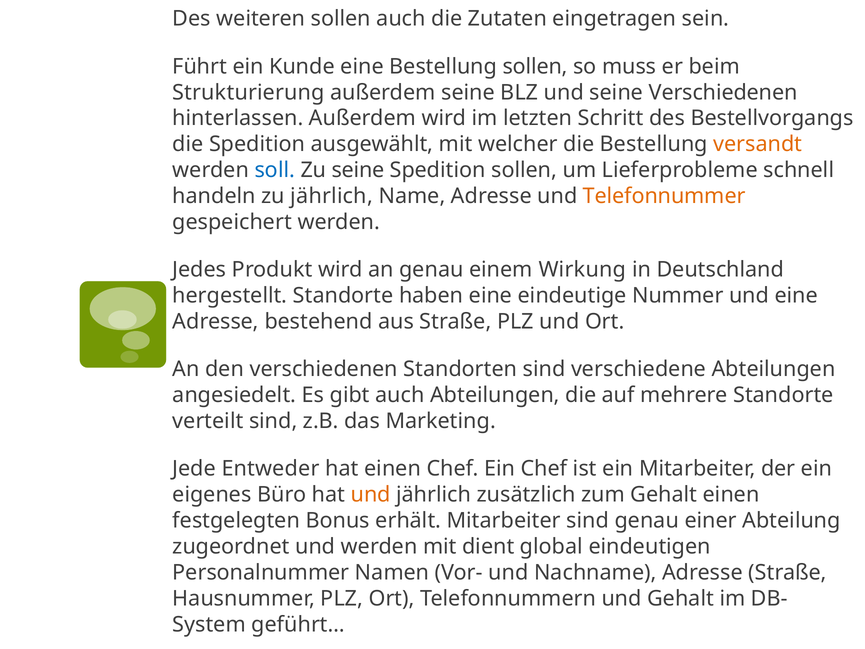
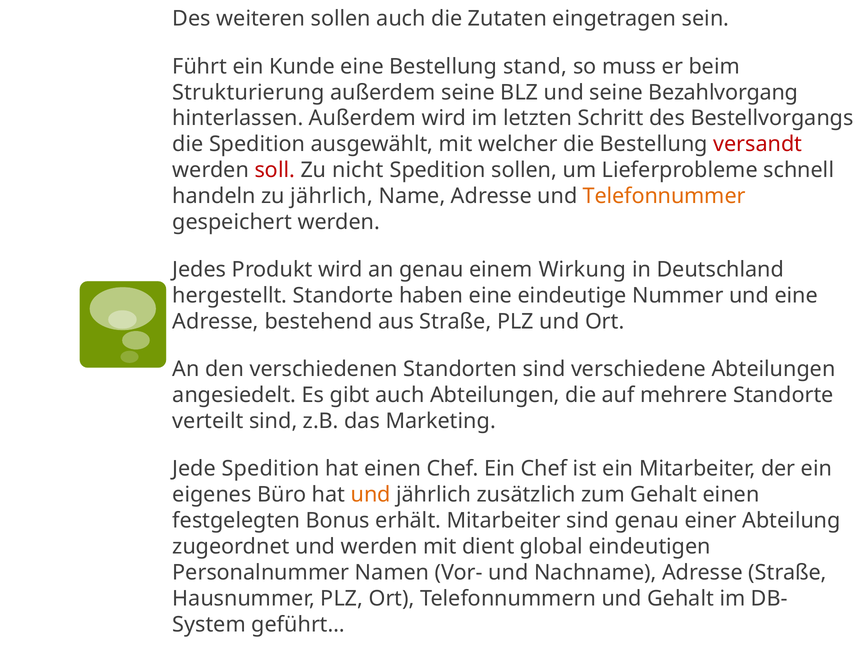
Bestellung sollen: sollen -> stand (535, 66)
seine Verschiedenen: Verschiedenen -> Bezahlvorgang (723, 92)
versandt colour: orange -> red (758, 144)
soll colour: blue -> red (275, 170)
Zu seine: seine -> nicht (358, 170)
Jede Entweder: Entweder -> Spedition (271, 469)
